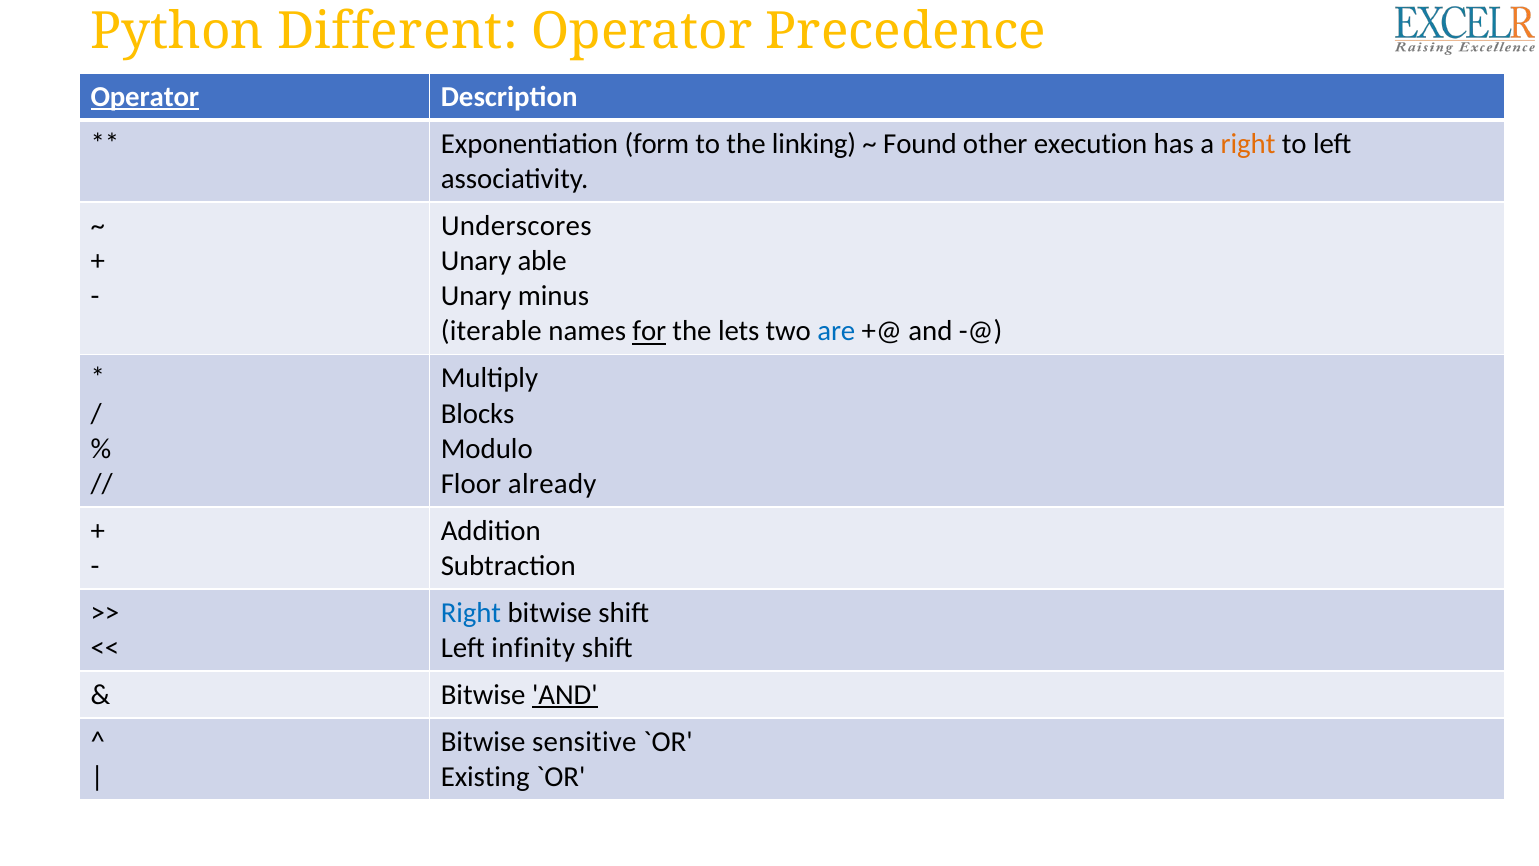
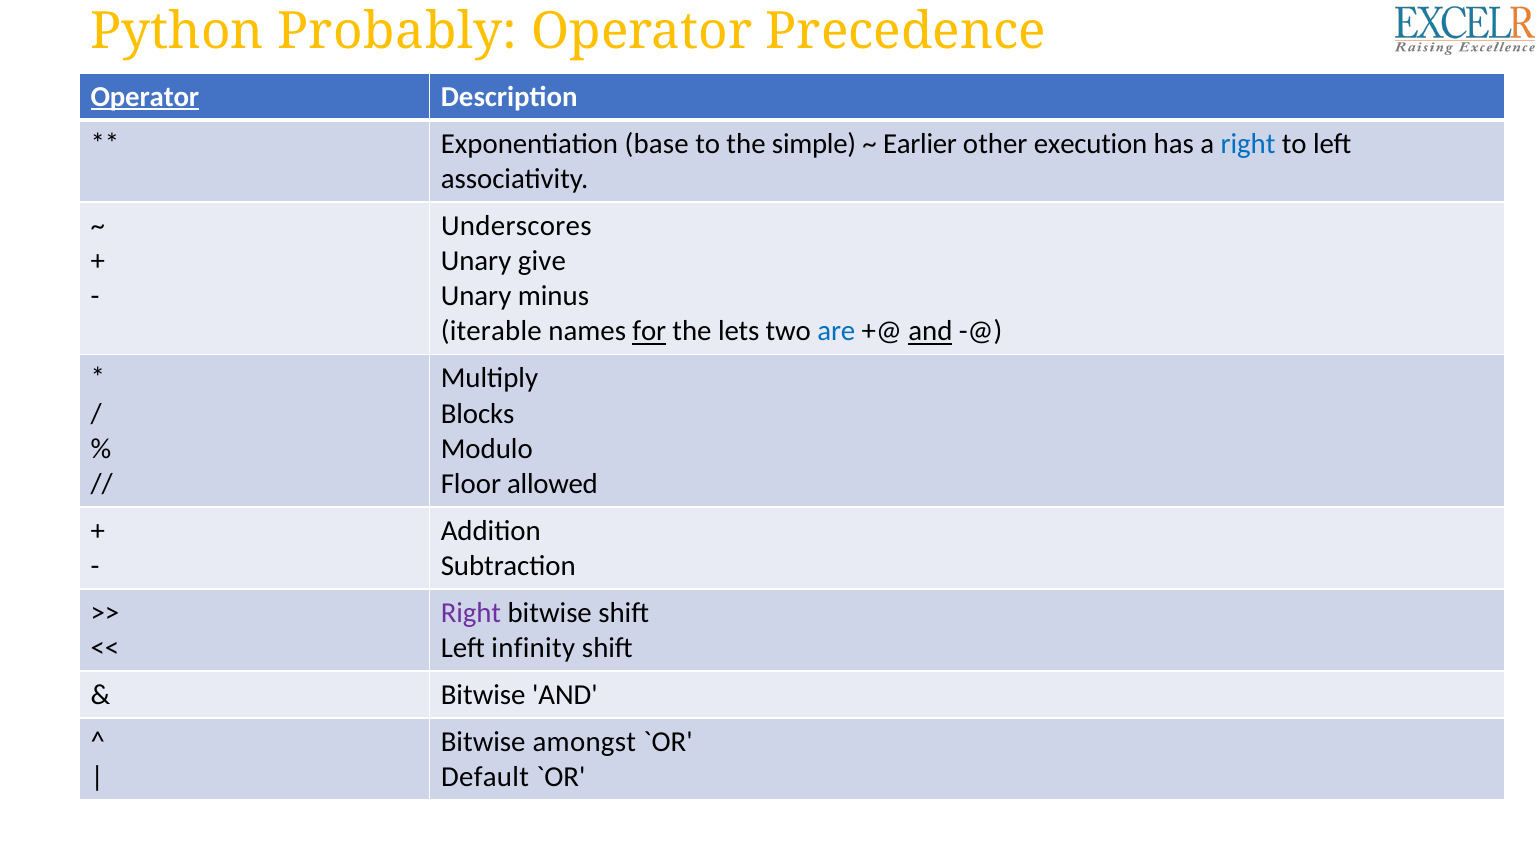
Different: Different -> Probably (397, 31)
form: form -> base (657, 144)
linking: linking -> simple (814, 144)
Found: Found -> Earlier (920, 144)
right colour: orange -> blue (1248, 144)
able: able -> give (542, 261)
and underline: none -> present (930, 331)
already: already -> allowed (553, 484)
Right colour: blue -> purple (471, 613)
AND underline: present -> none (565, 695)
sensitive: sensitive -> amongst (584, 741)
Existing: Existing -> Default (485, 777)
